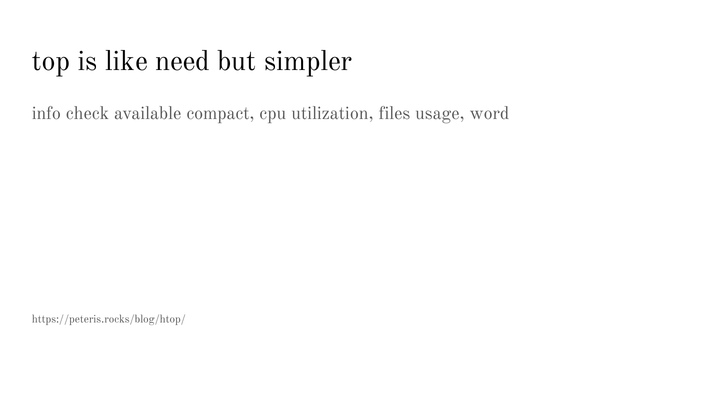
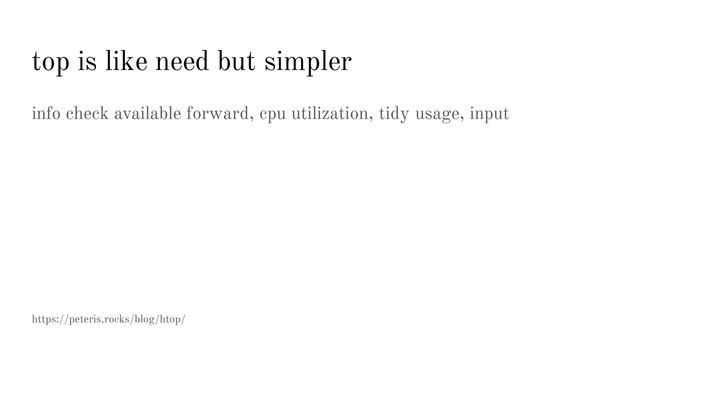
compact: compact -> forward (220, 114)
files: files -> tidy (394, 114)
word: word -> input (490, 114)
